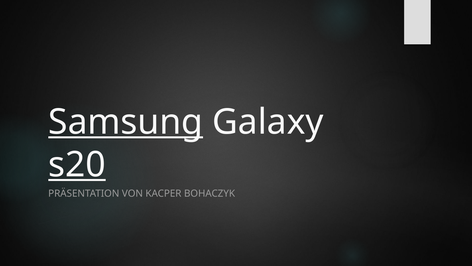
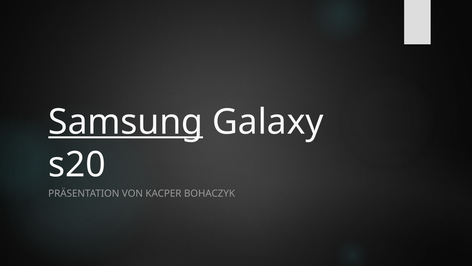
s20 underline: present -> none (77, 164)
